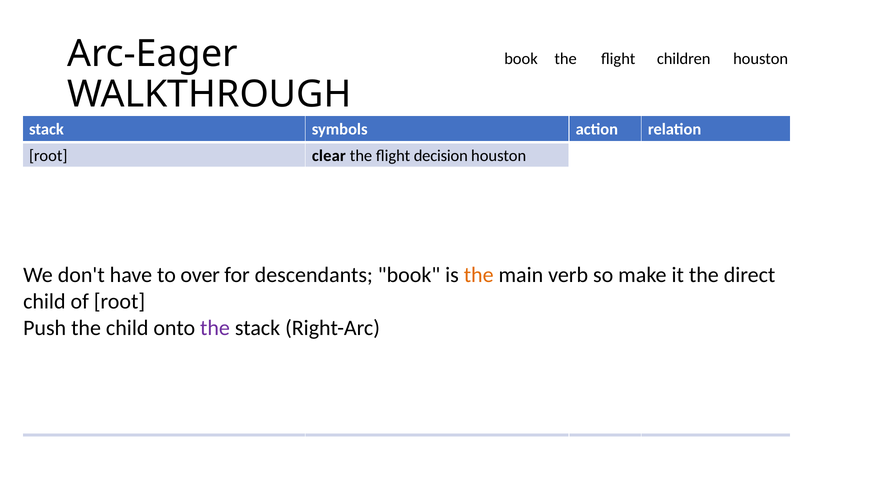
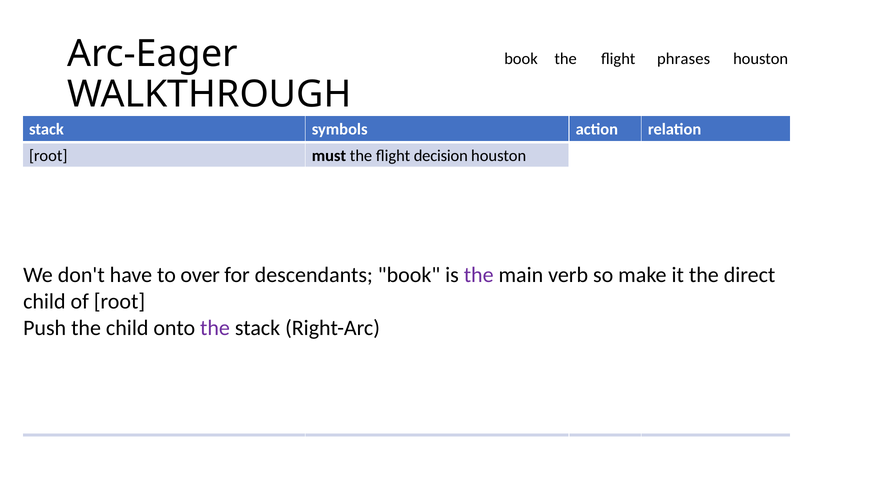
children: children -> phrases (684, 59)
clear: clear -> must (329, 156)
the colour: orange -> purple (479, 275)
